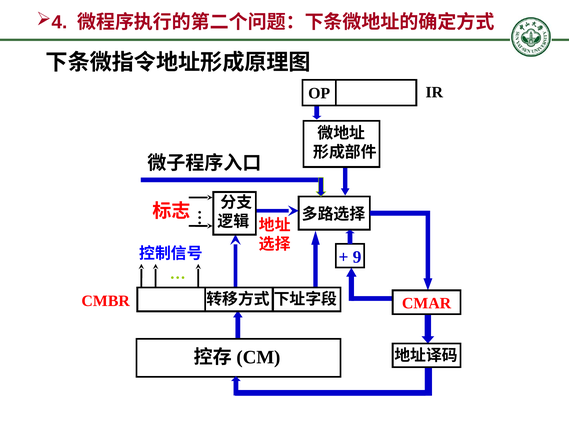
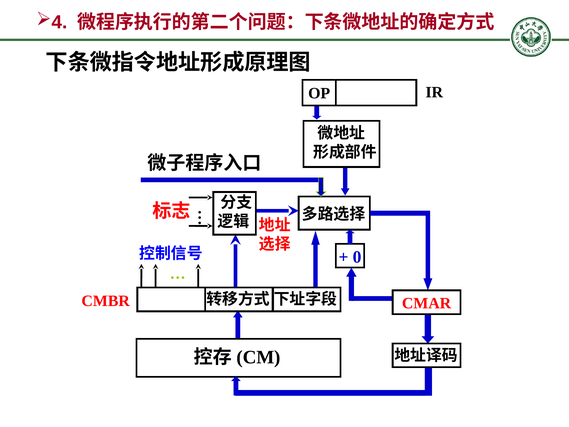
9: 9 -> 0 (357, 257)
